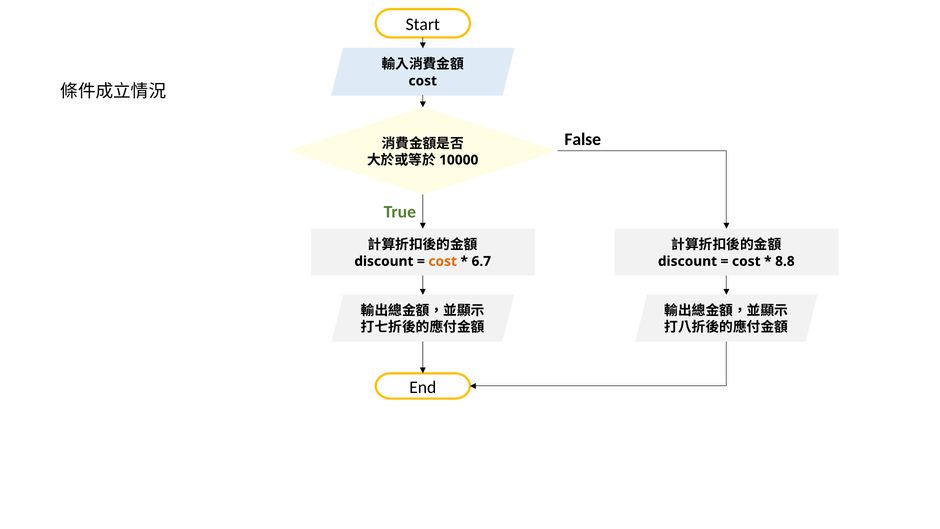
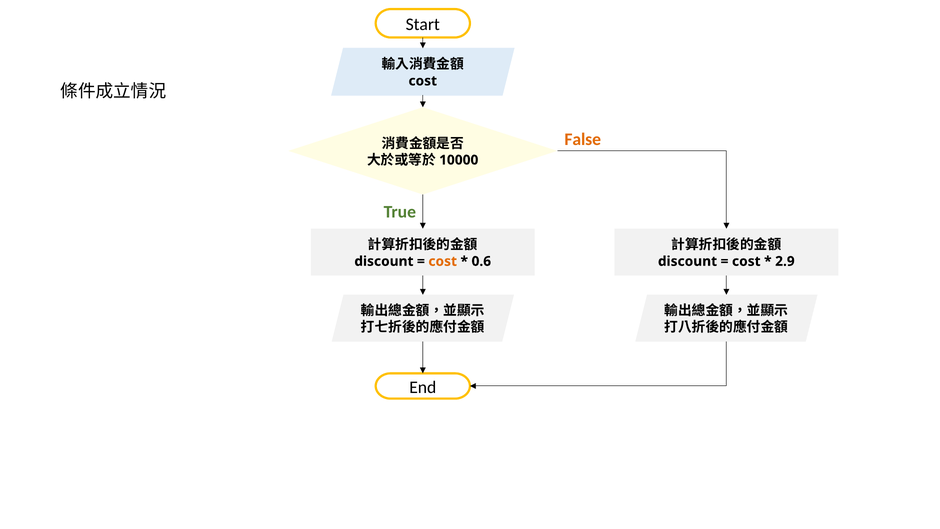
False colour: black -> orange (583, 139)
6.7: 6.7 -> 0.6 (481, 261)
8.8: 8.8 -> 2.9 (785, 261)
